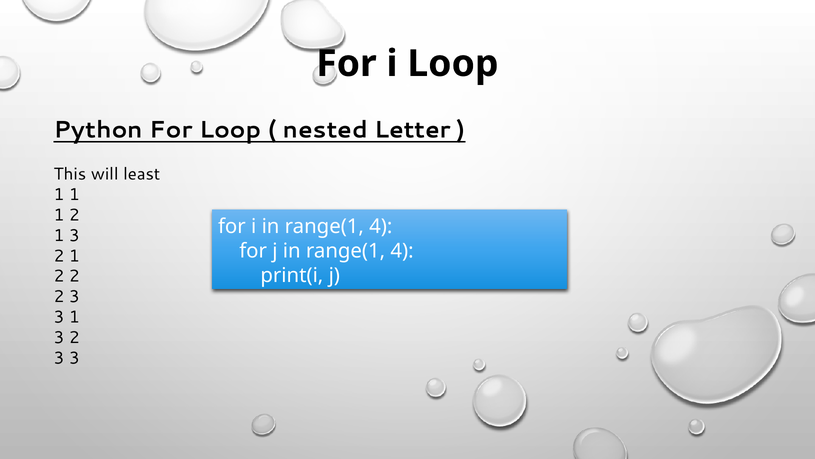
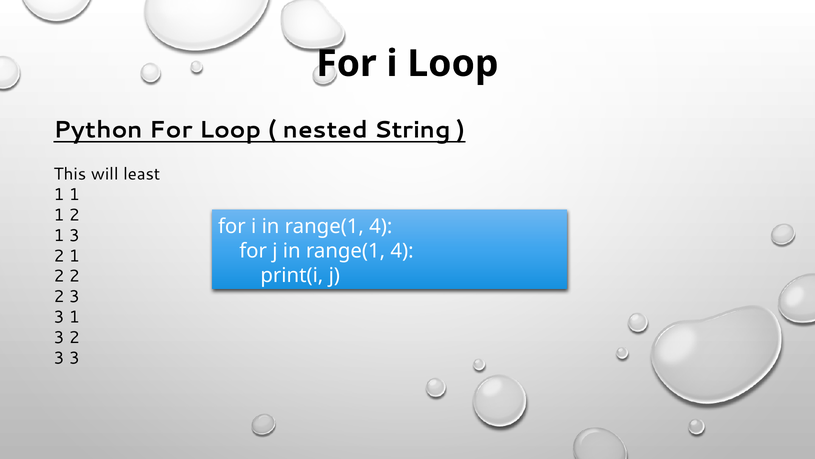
Letter: Letter -> String (412, 130)
